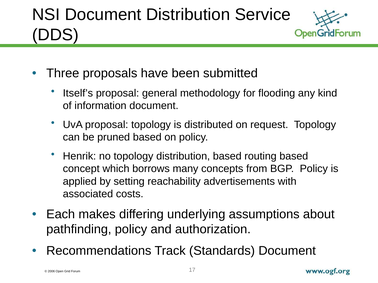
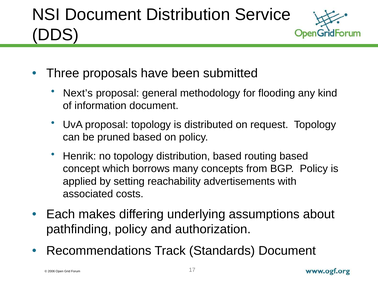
Itself’s: Itself’s -> Next’s (78, 93)
